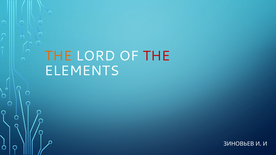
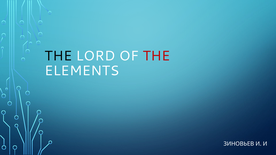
THE colour: orange -> black (58, 56)
